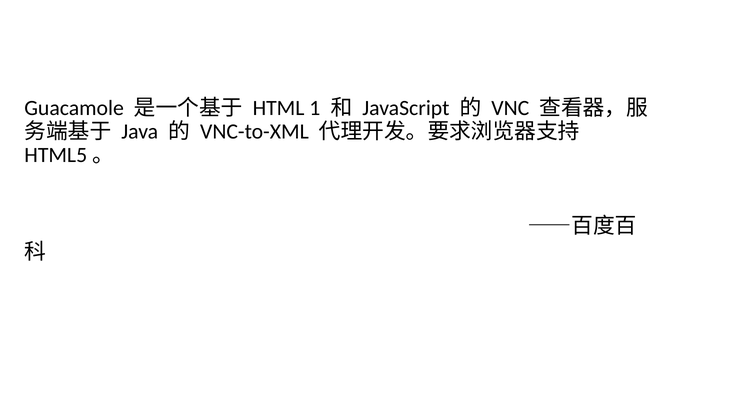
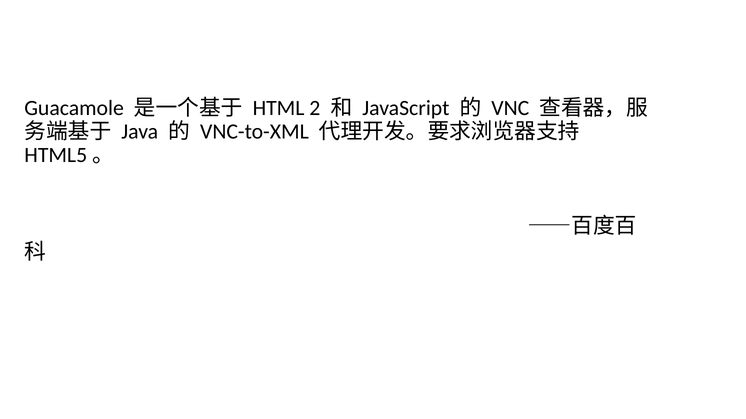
1: 1 -> 2 (315, 108)
